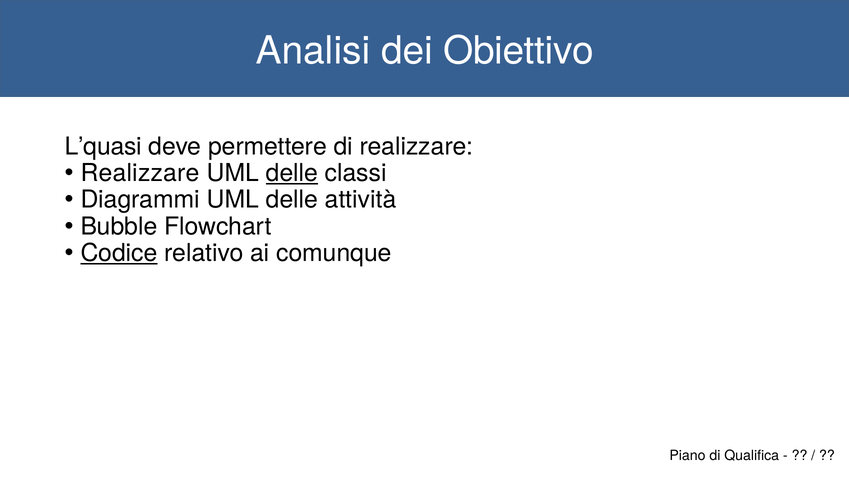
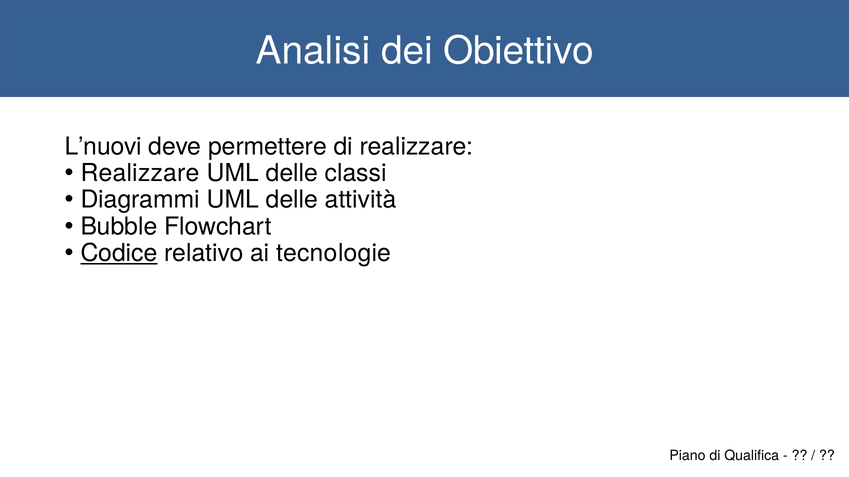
L’quasi: L’quasi -> L’nuovi (103, 147)
delle underline: present -> none (292, 173)
comunque: comunque -> tecnologie (334, 253)
